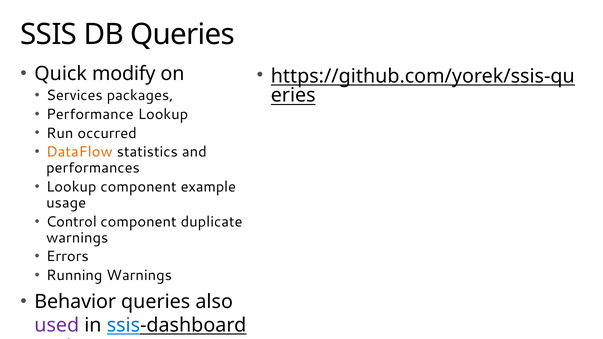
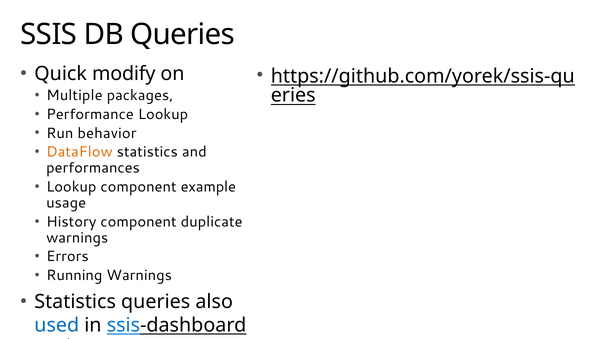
Services: Services -> Multiple (74, 95)
occurred: occurred -> behavior (107, 133)
Control: Control -> History (71, 222)
Behavior: Behavior -> Statistics (75, 302)
used colour: purple -> blue (57, 325)
